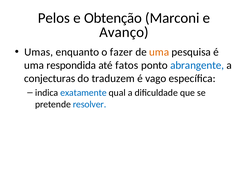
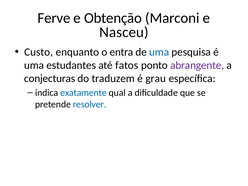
Pelos: Pelos -> Ferve (54, 18)
Avanço: Avanço -> Nasceu (124, 32)
Umas: Umas -> Custo (39, 52)
fazer: fazer -> entra (121, 52)
uma colour: orange -> blue (159, 52)
respondida: respondida -> estudantes (71, 65)
abrangente colour: blue -> purple (197, 65)
vago: vago -> grau (156, 79)
